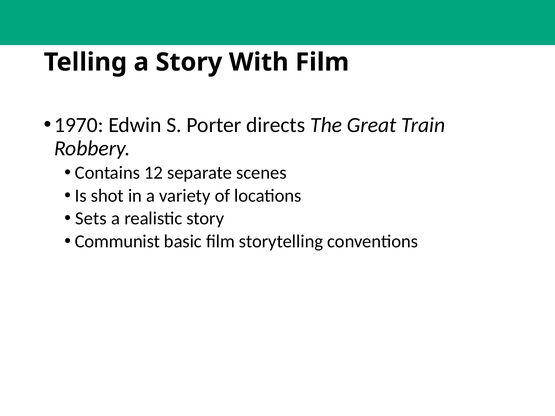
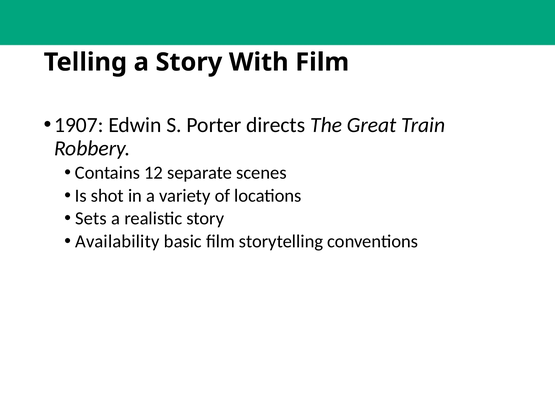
1970: 1970 -> 1907 (79, 125)
Communist: Communist -> Availability (117, 242)
